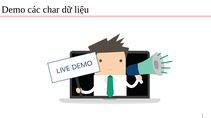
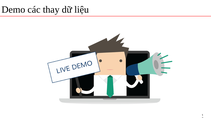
char: char -> thay (51, 10)
